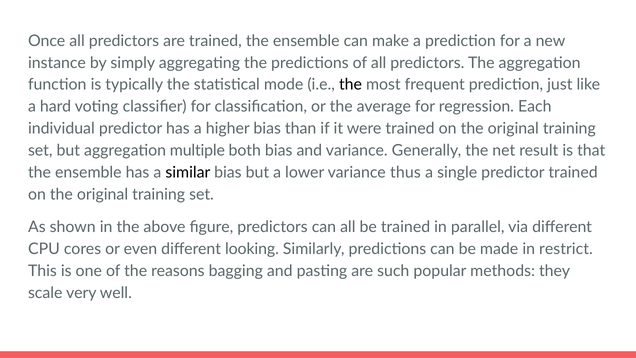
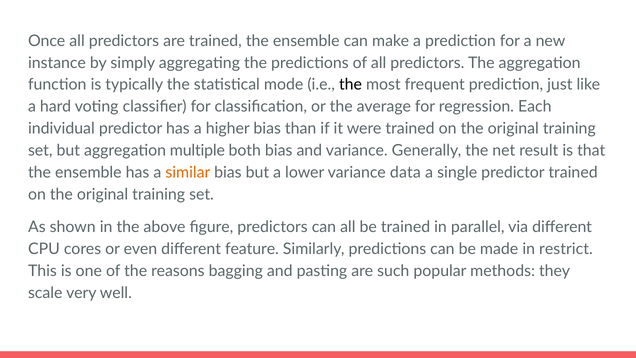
similar colour: black -> orange (188, 172)
thus: thus -> data (405, 172)
looking: looking -> feature (252, 249)
